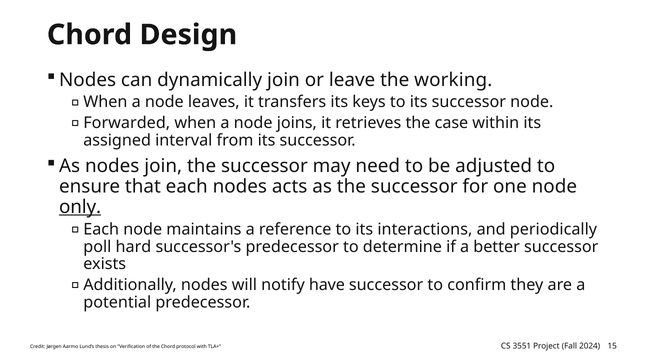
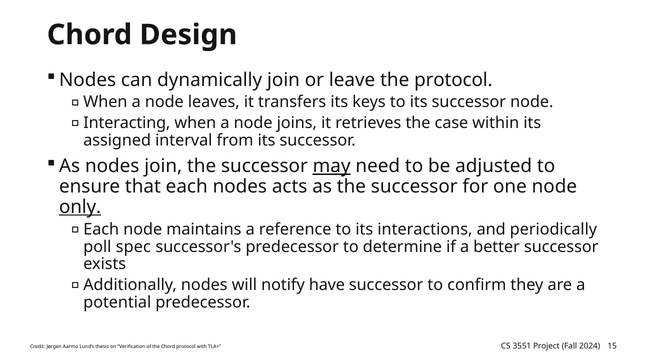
the working: working -> protocol (453, 80)
Forwarded: Forwarded -> Interacting (127, 123)
may underline: none -> present (332, 166)
hard: hard -> spec (133, 247)
